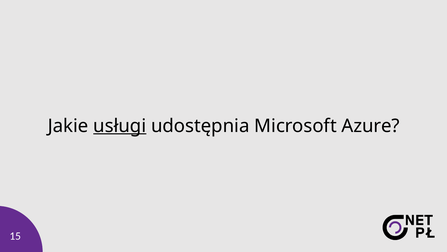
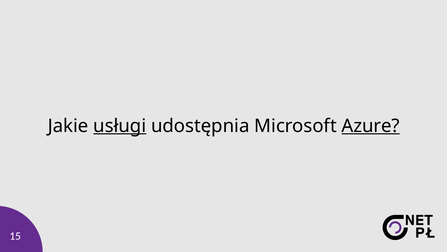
Azure underline: none -> present (371, 126)
